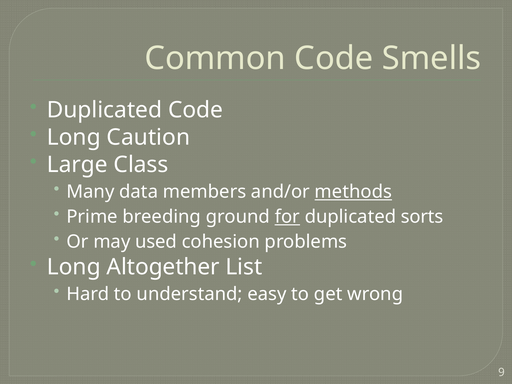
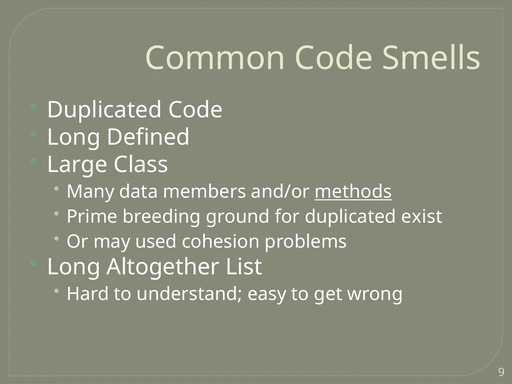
Caution: Caution -> Defined (148, 137)
for underline: present -> none (287, 217)
sorts: sorts -> exist (422, 217)
